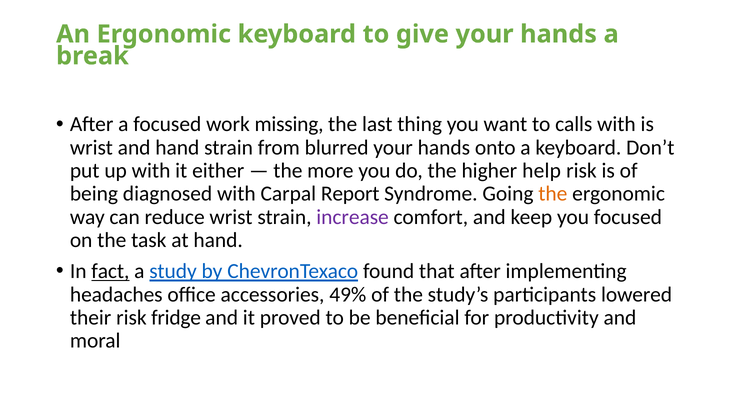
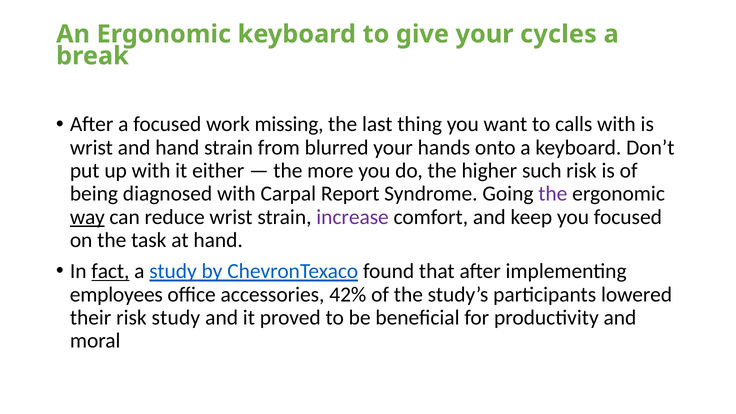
give your hands: hands -> cycles (558, 34)
help: help -> such (542, 171)
the colour: orange -> purple (553, 194)
way underline: none -> present (87, 217)
headaches: headaches -> employees (116, 295)
49%: 49% -> 42% (348, 295)
risk fridge: fridge -> study (176, 318)
